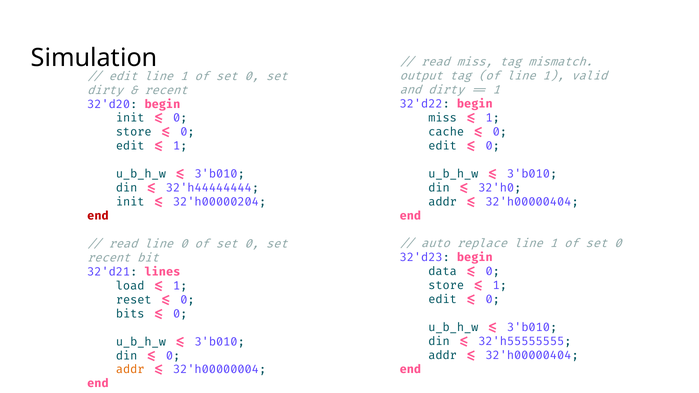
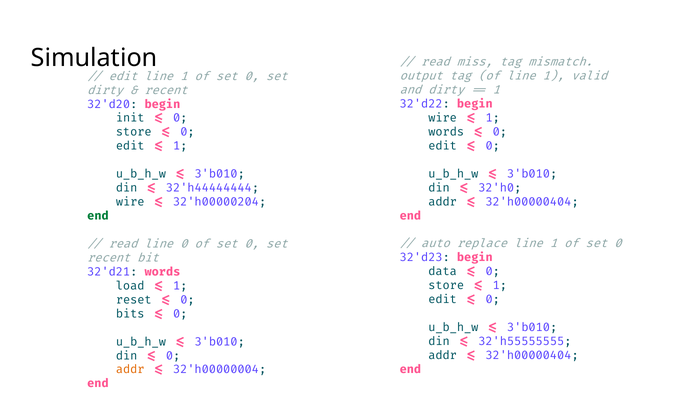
miss: miss -> wire (443, 118)
cache: cache -> words (446, 132)
init: init -> wire (130, 202)
end colour: red -> green (98, 216)
32'd21 lines: lines -> words (162, 272)
